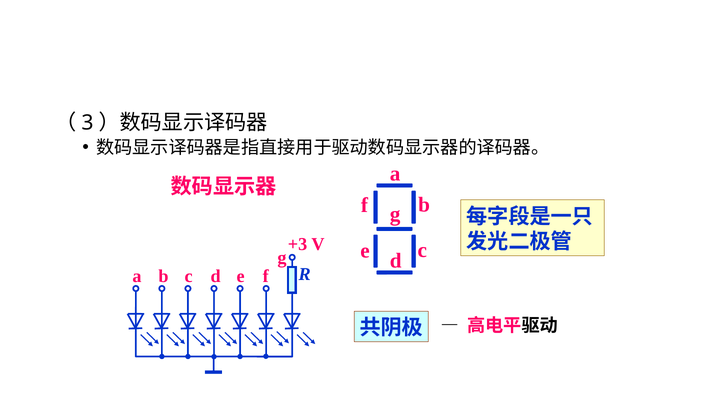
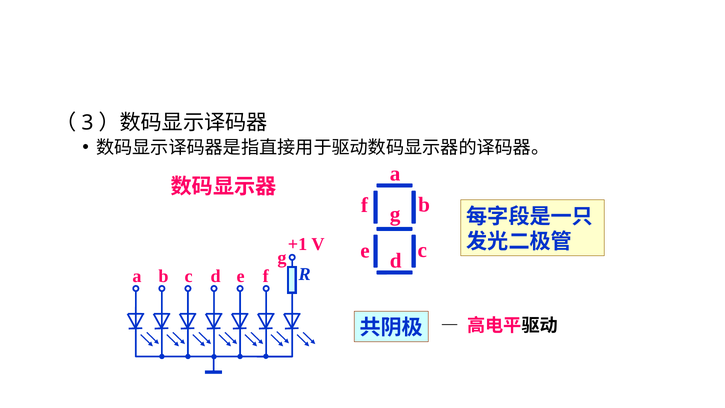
+3: +3 -> +1 (298, 244)
